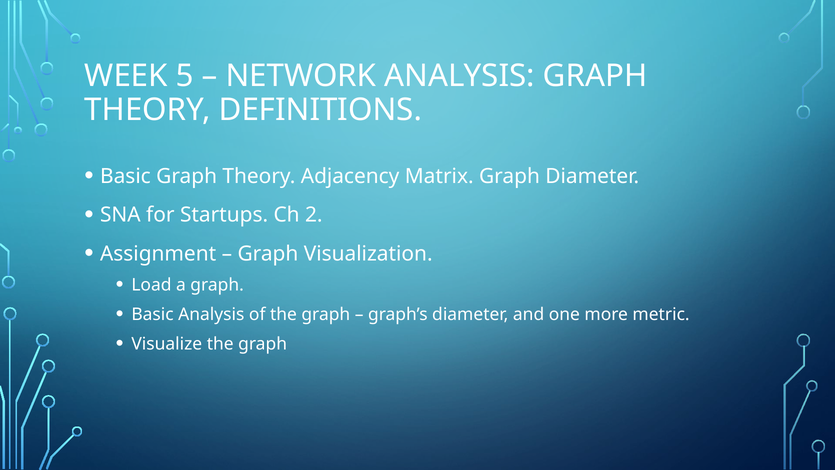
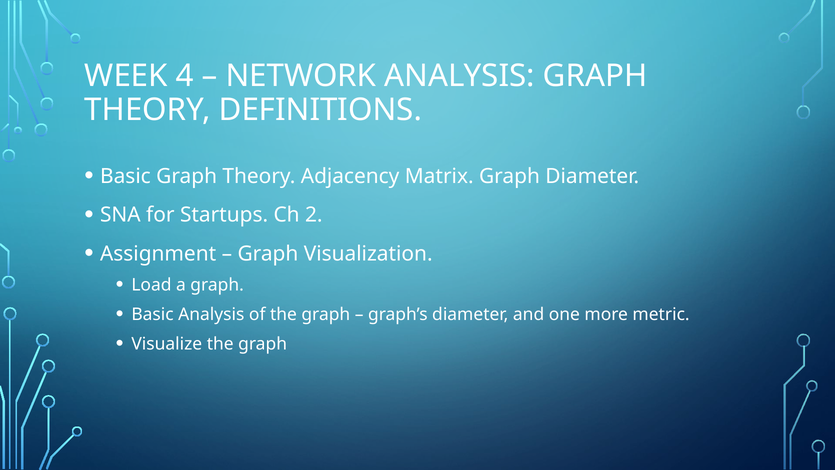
5: 5 -> 4 (185, 76)
